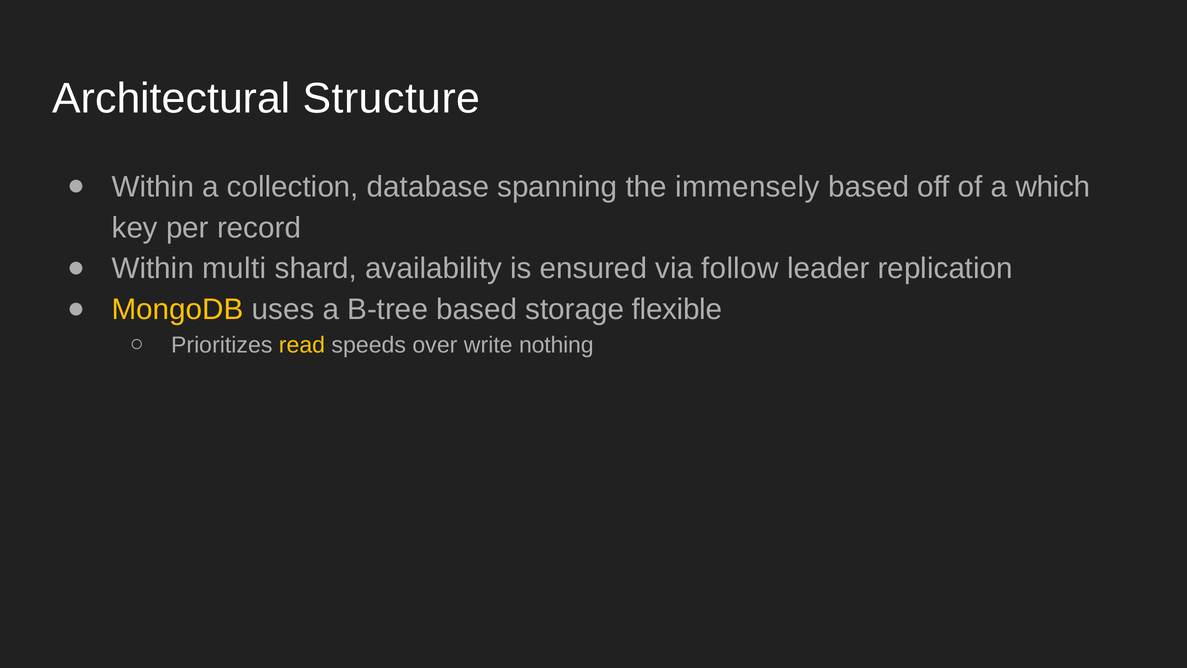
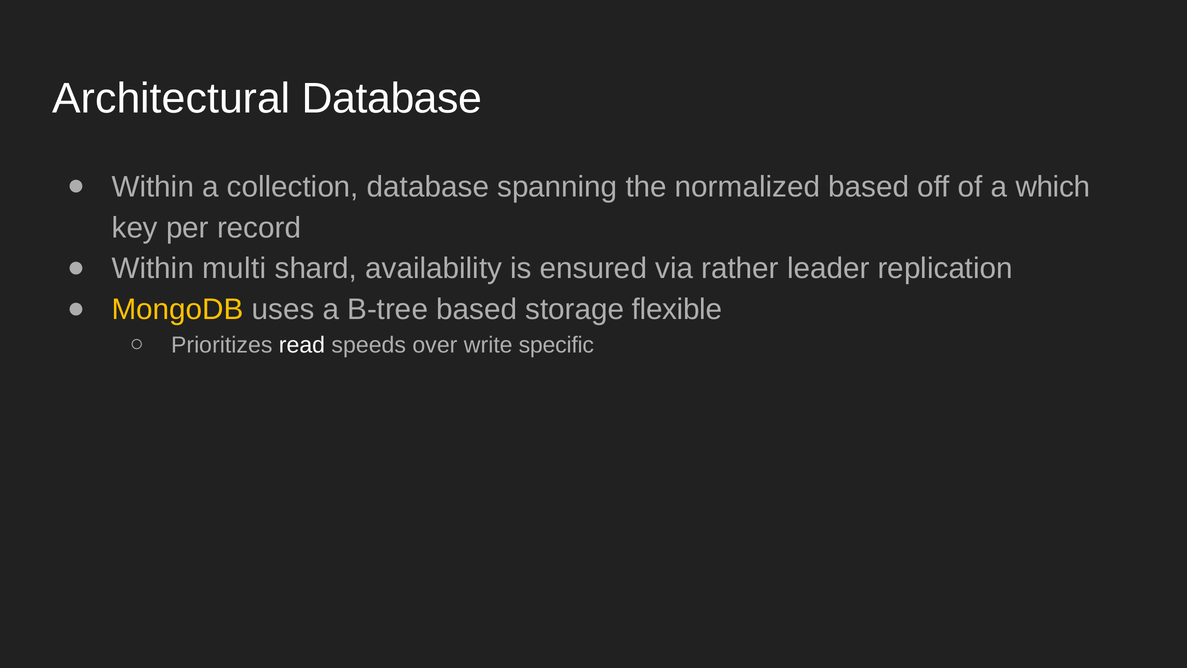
Architectural Structure: Structure -> Database (392, 98)
immensely: immensely -> normalized (748, 187)
follow: follow -> rather (740, 269)
read colour: yellow -> white (302, 345)
nothing: nothing -> specific (556, 345)
